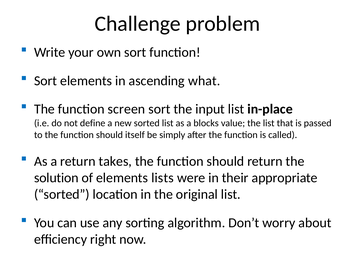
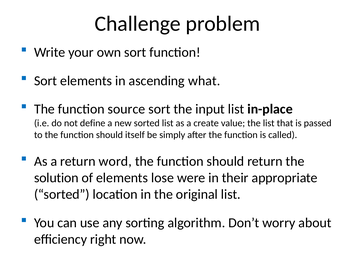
screen: screen -> source (127, 109)
blocks: blocks -> create (206, 123)
takes: takes -> word (115, 161)
lists: lists -> lose (163, 178)
